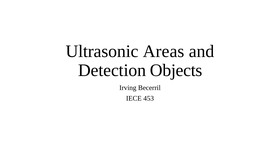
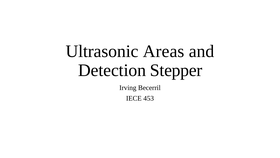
Objects: Objects -> Stepper (176, 70)
